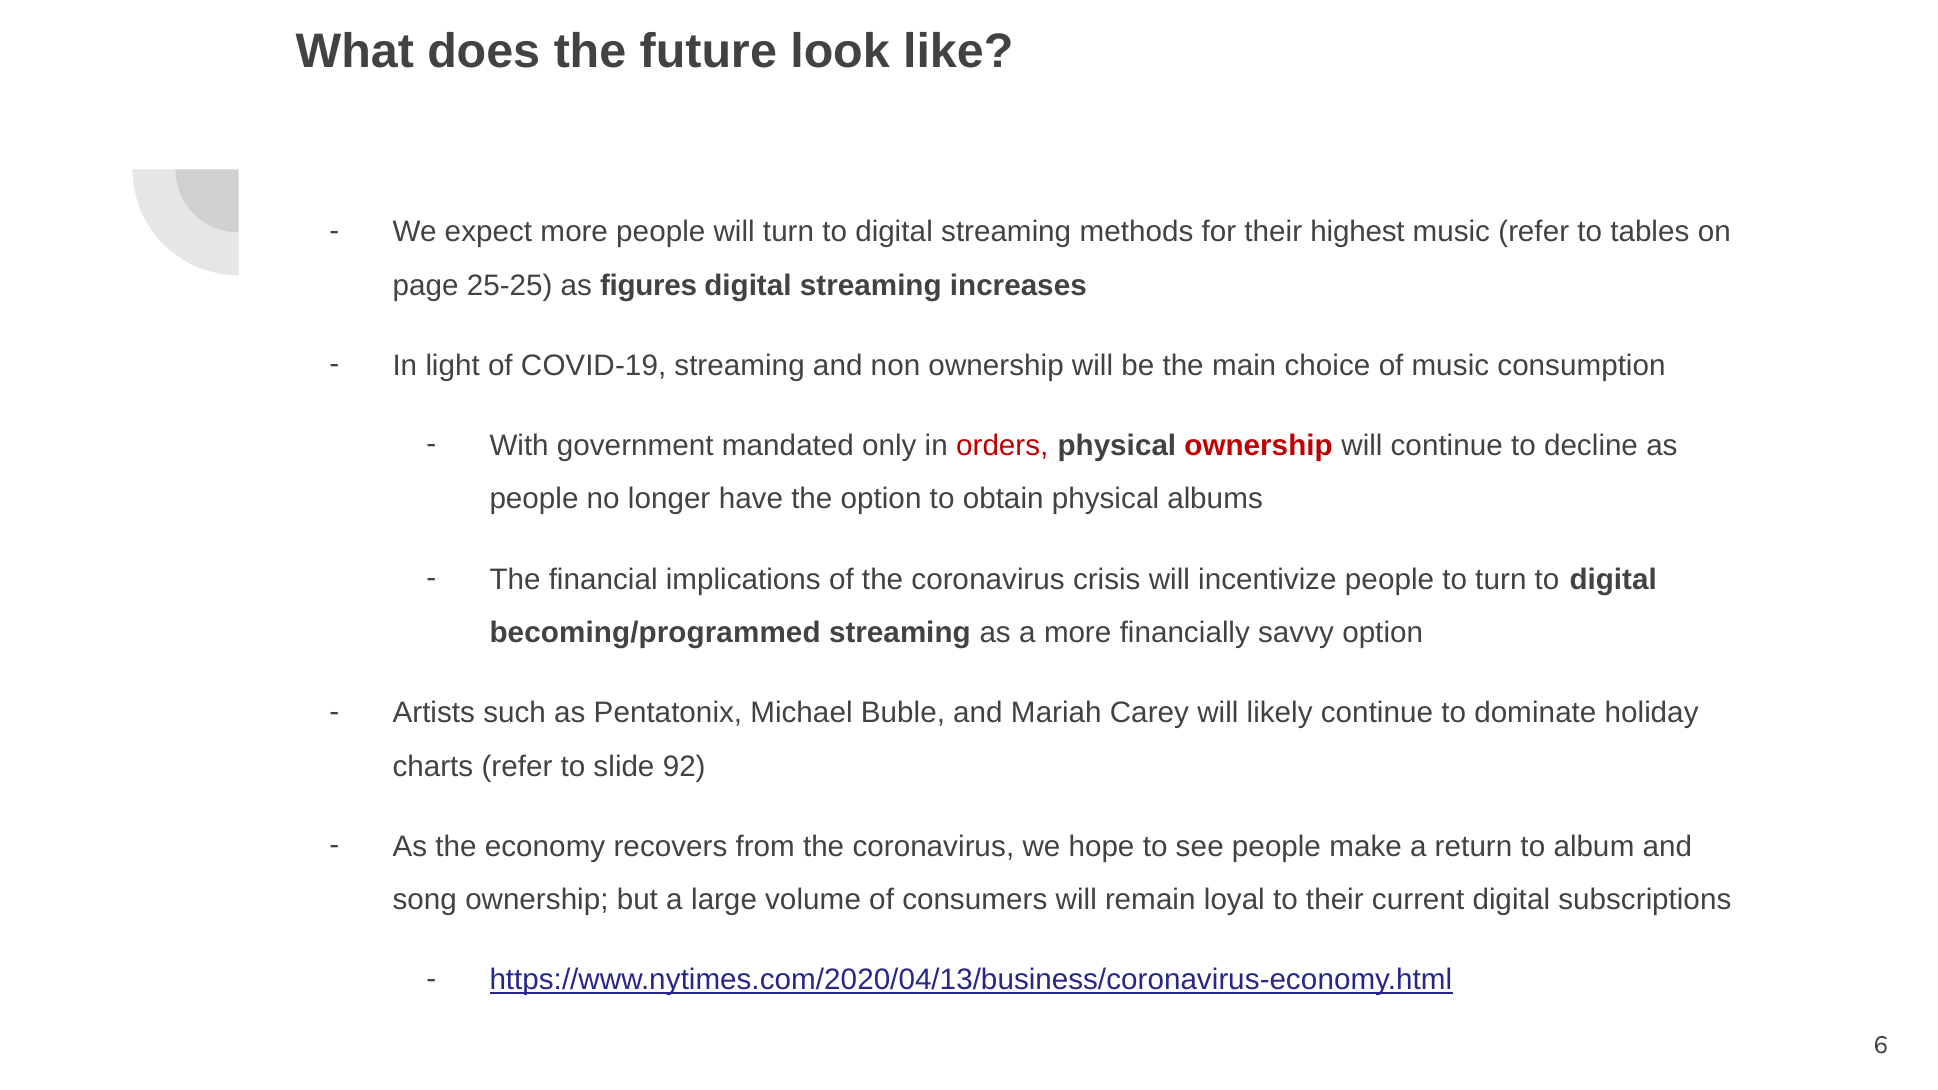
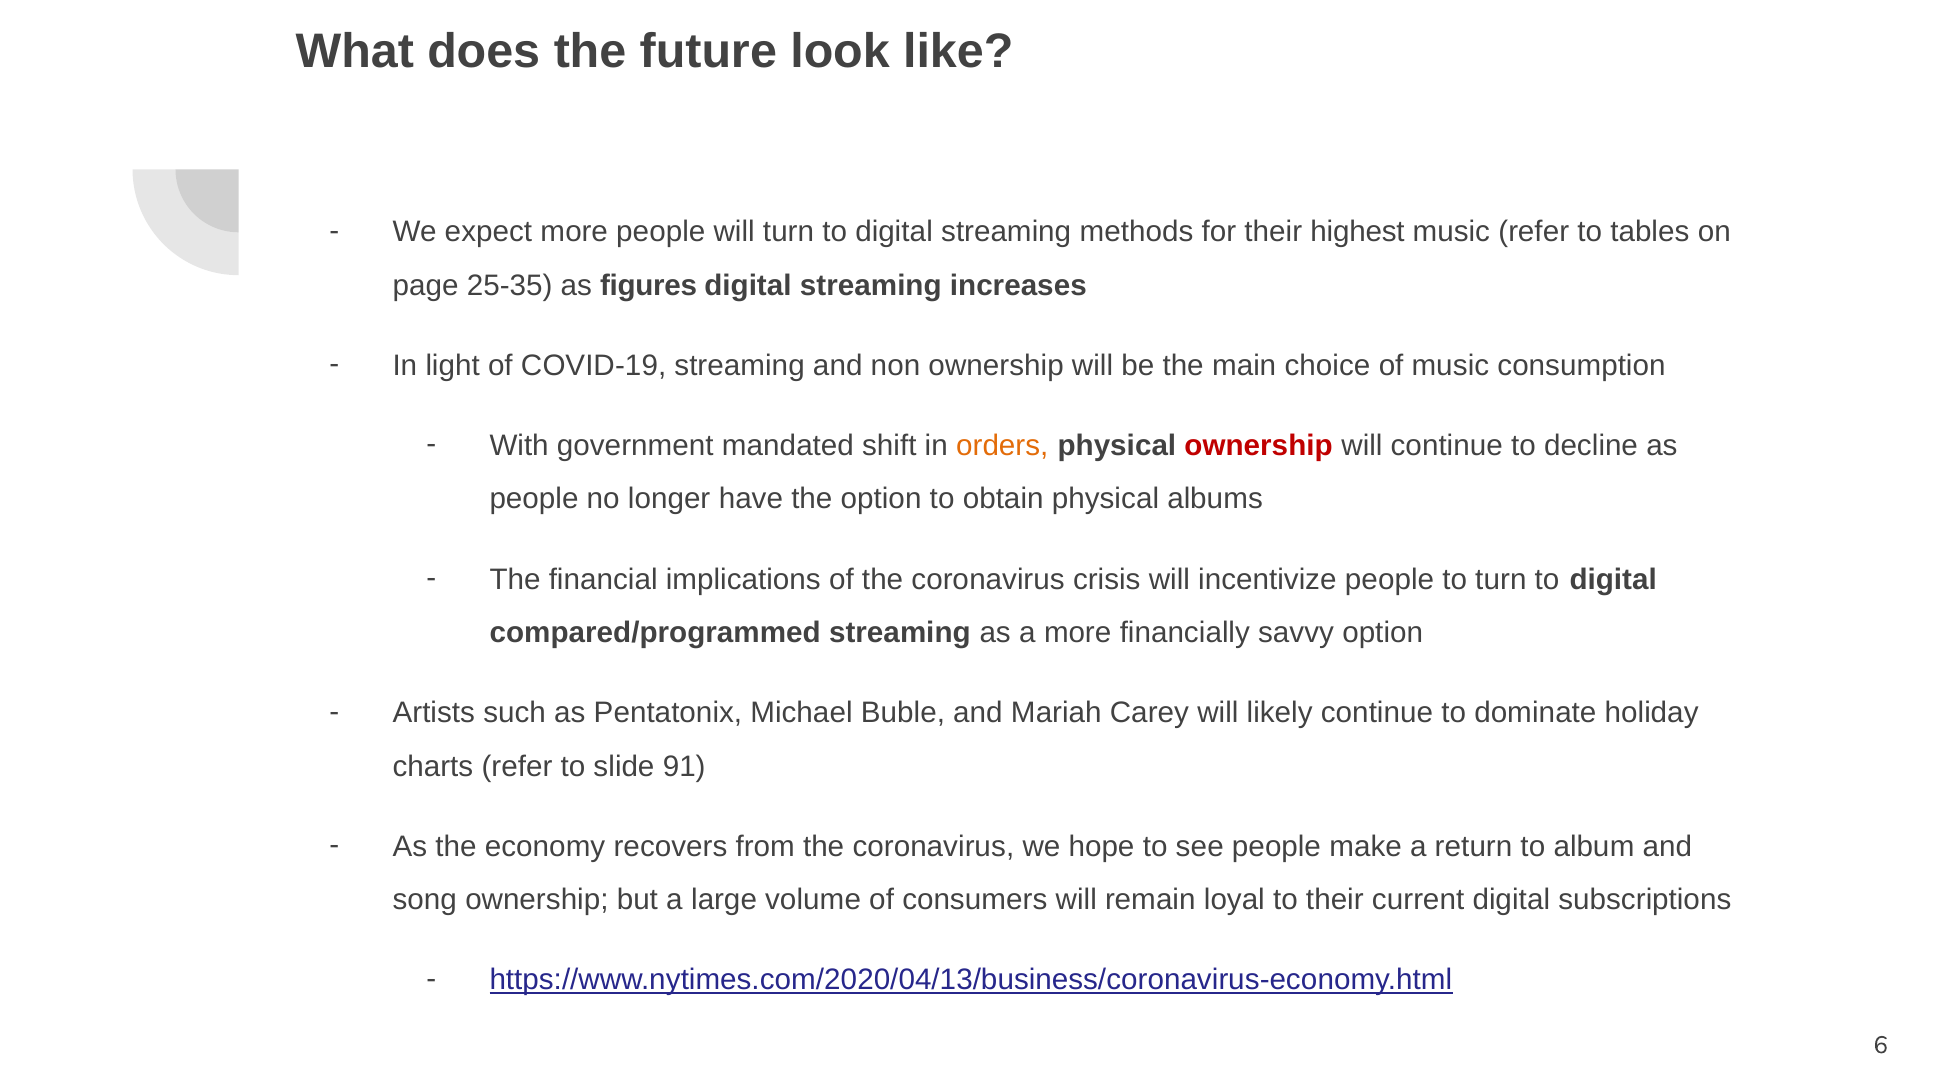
25-25: 25-25 -> 25-35 (510, 285)
only: only -> shift (889, 446)
orders colour: red -> orange (1002, 446)
becoming/programmed: becoming/programmed -> compared/programmed (655, 633)
92: 92 -> 91 (684, 766)
